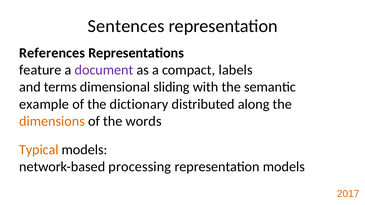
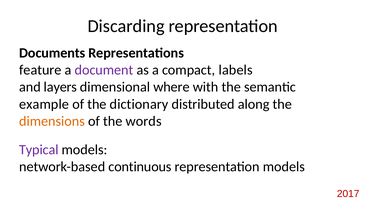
Sentences: Sentences -> Discarding (126, 26)
References: References -> Documents (52, 53)
terms: terms -> layers (60, 87)
sliding: sliding -> where (171, 87)
Typical colour: orange -> purple (39, 150)
processing: processing -> continuous (140, 167)
2017 colour: orange -> red (348, 194)
